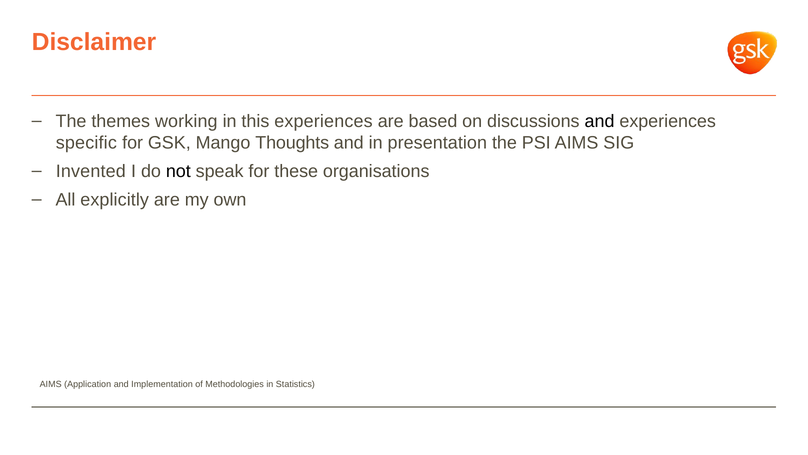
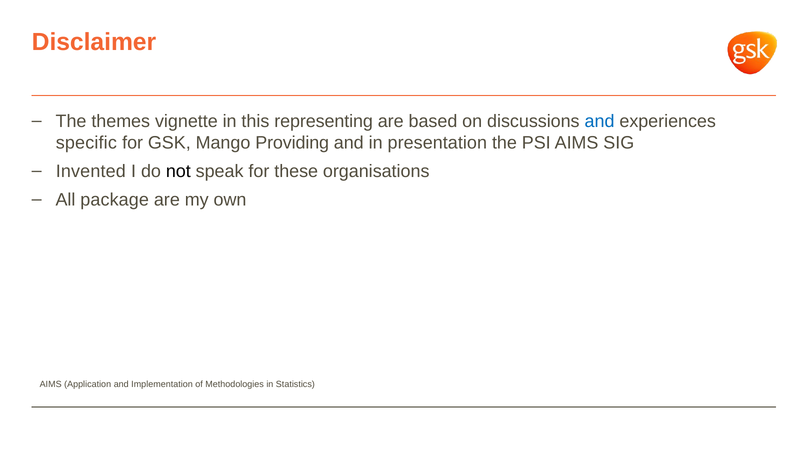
working: working -> vignette (186, 121)
this experiences: experiences -> representing (324, 121)
and colour: black -> blue (600, 121)
Thoughts: Thoughts -> Providing (292, 143)
explicitly: explicitly -> package (115, 199)
